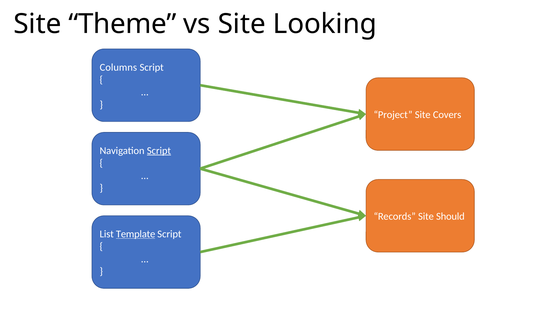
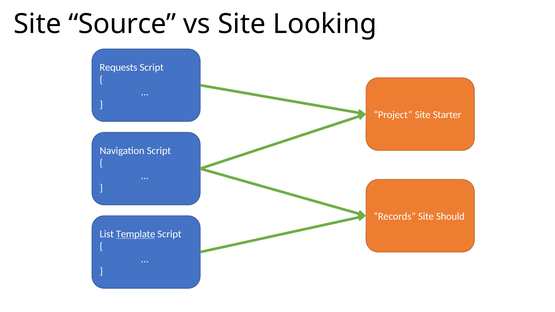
Theme: Theme -> Source (122, 24)
Columns: Columns -> Requests (118, 67)
Covers: Covers -> Starter (447, 115)
Script underline: present -> none (159, 151)
